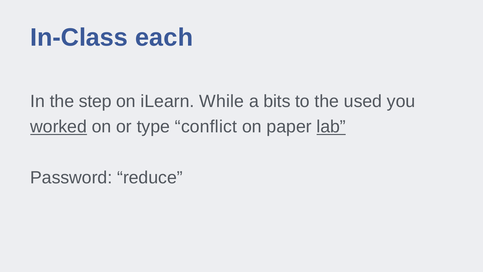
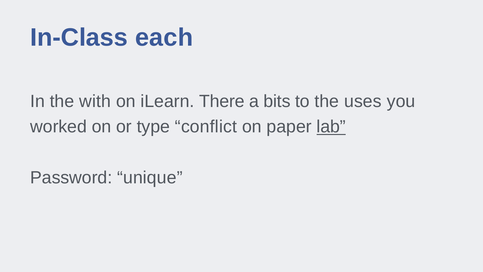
step: step -> with (95, 101)
While: While -> There (222, 101)
used: used -> uses (363, 101)
worked underline: present -> none (59, 127)
reduce: reduce -> unique (150, 177)
